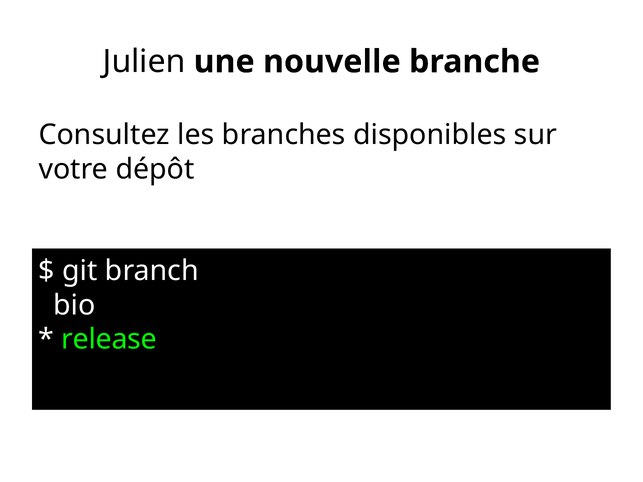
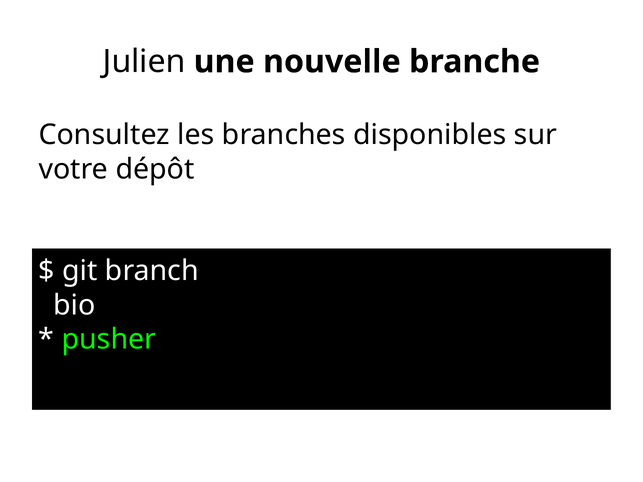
release: release -> pusher (109, 340)
